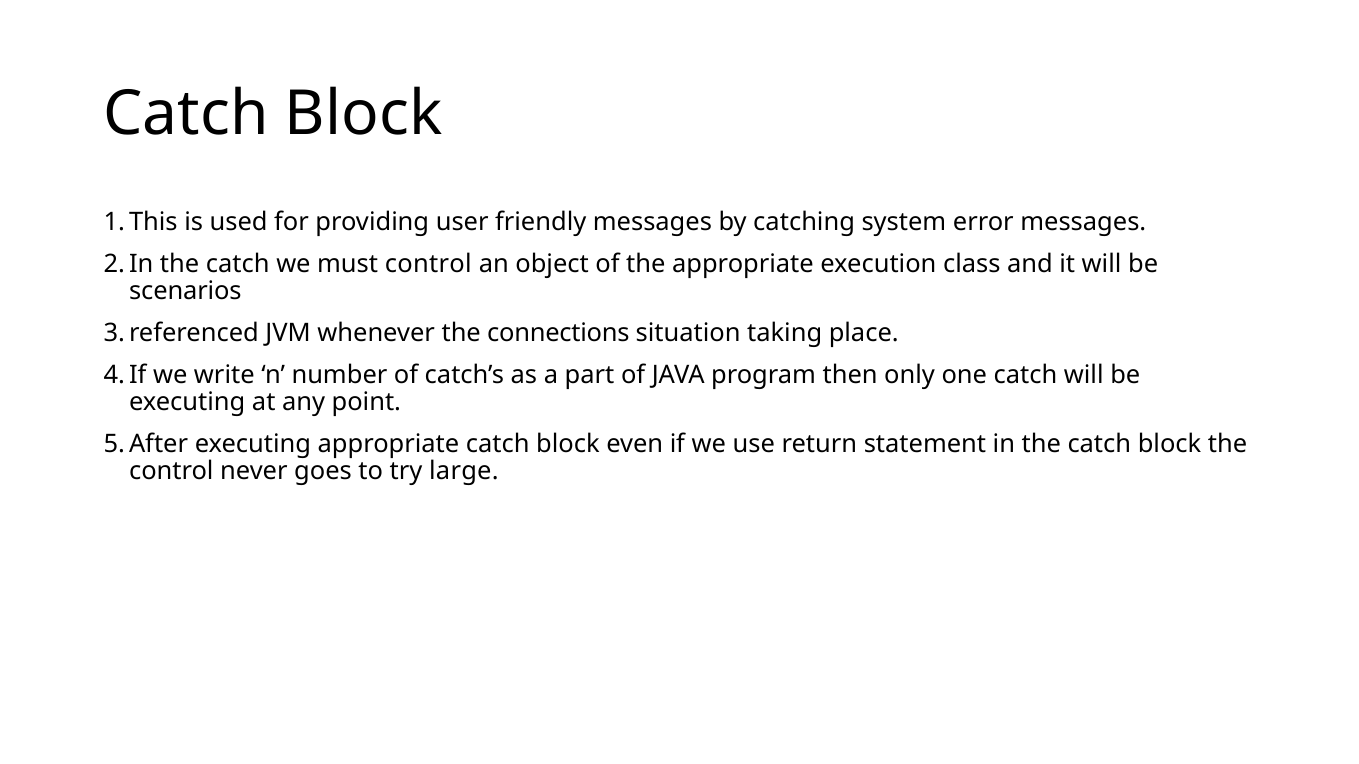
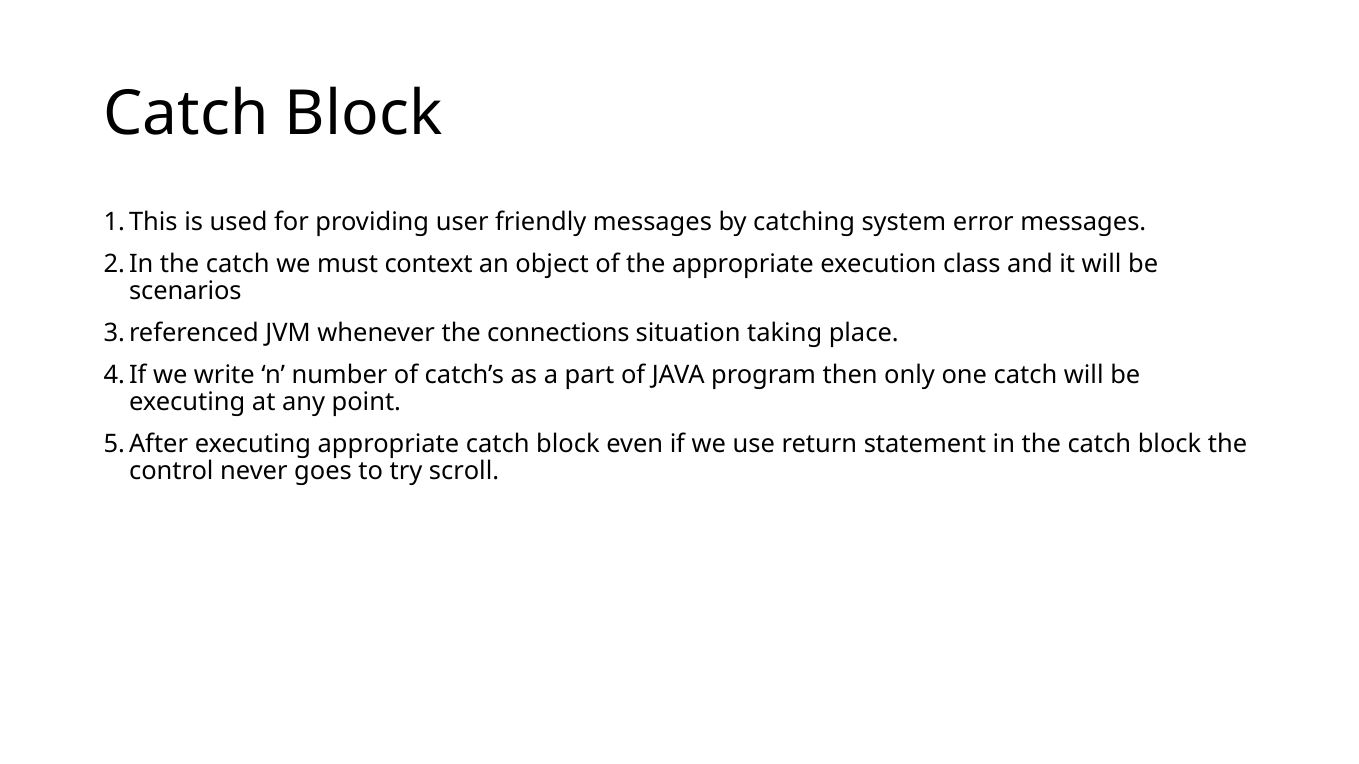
must control: control -> context (429, 264)
large: large -> scroll (464, 472)
